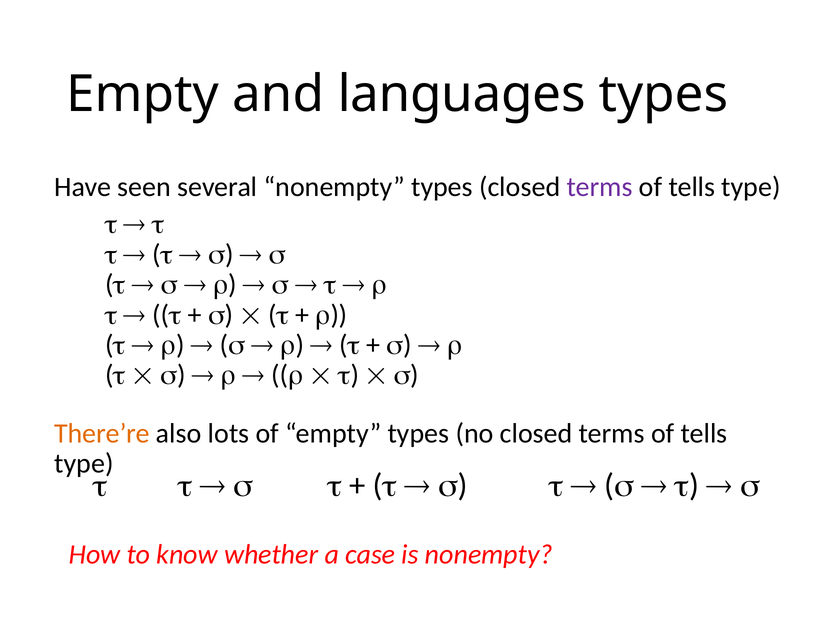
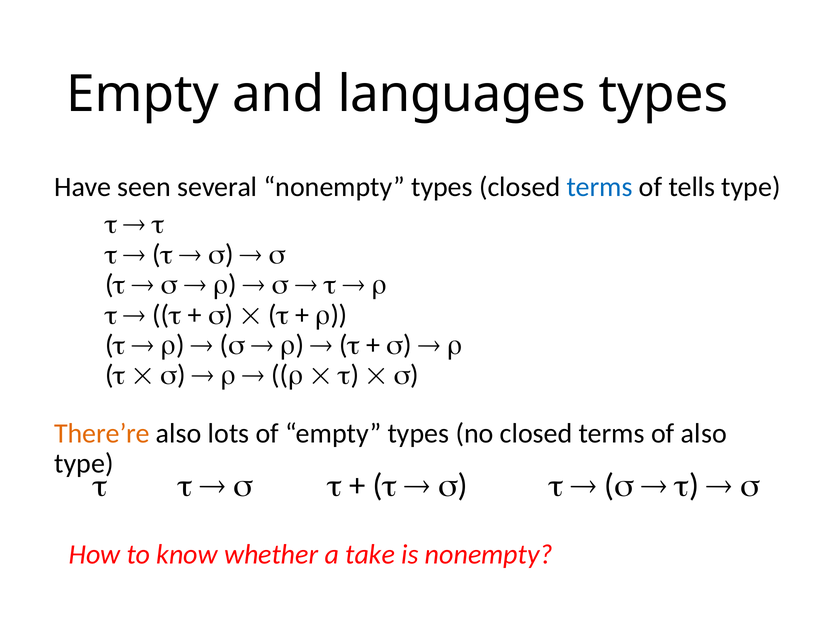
terms colour: purple -> blue (600, 187)
tells: tells -> also (704, 433)
case: case -> take (370, 555)
